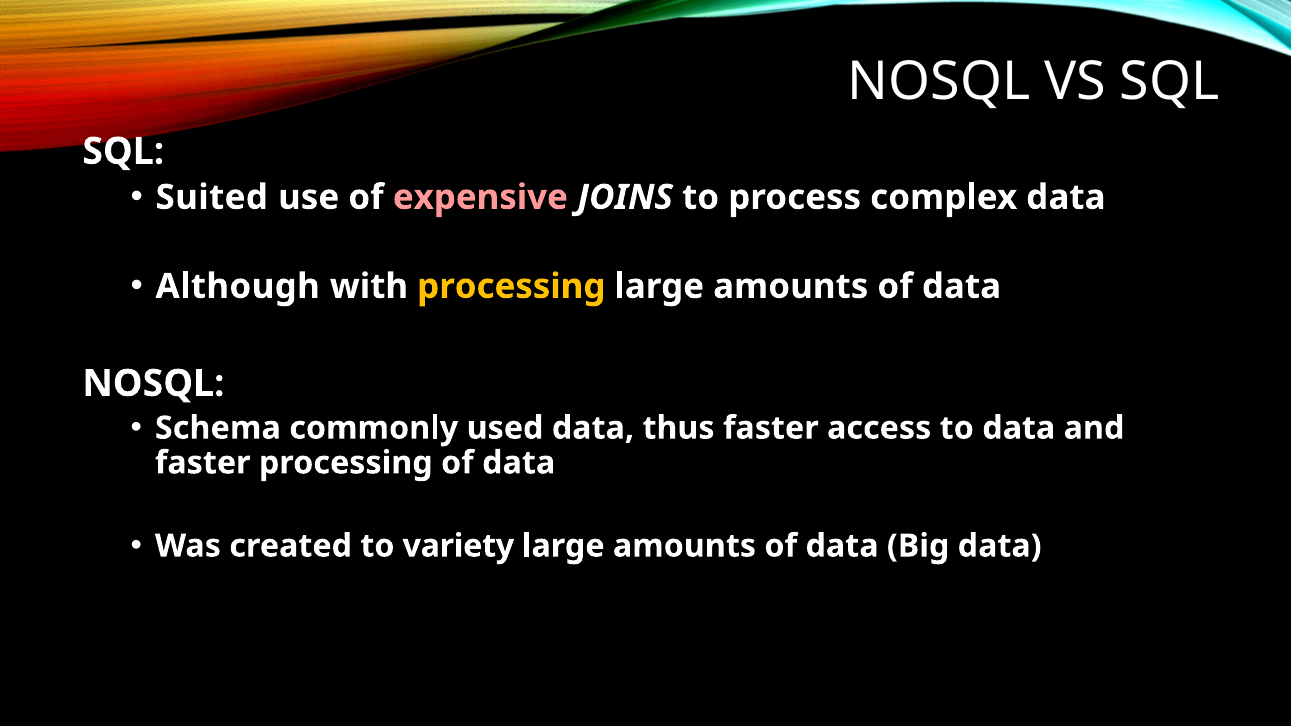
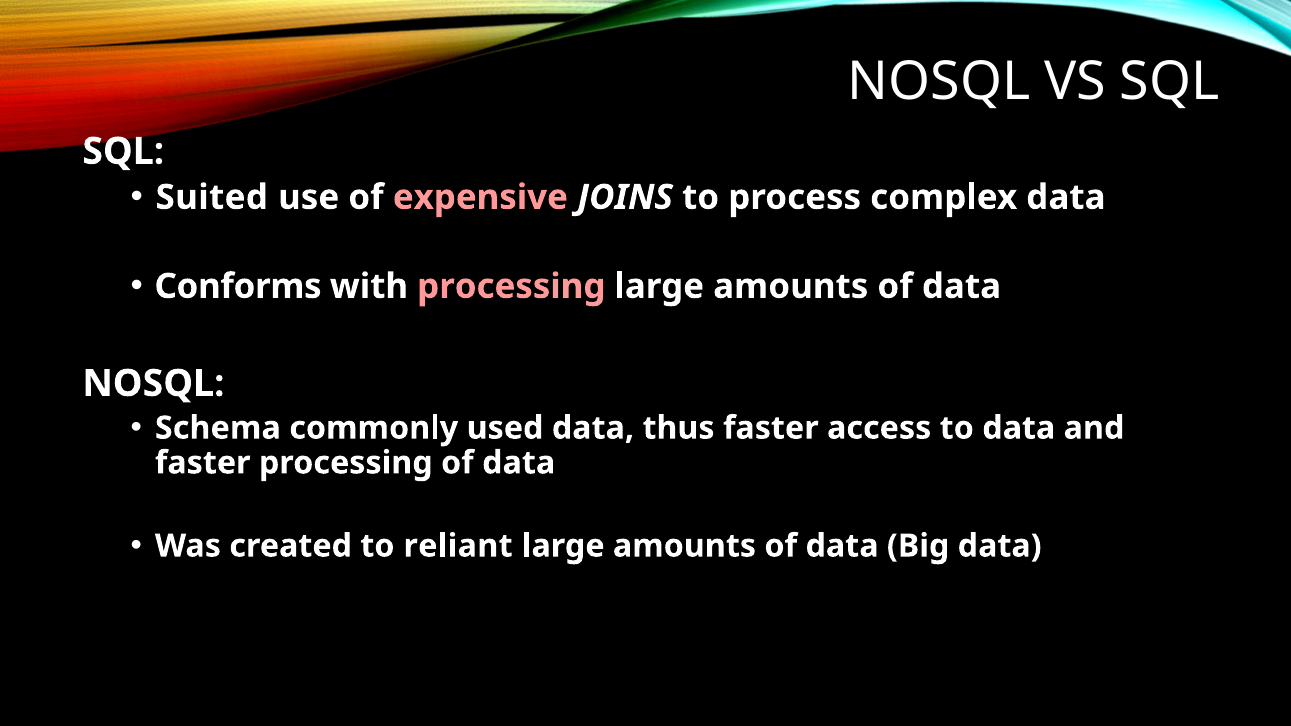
Although: Although -> Conforms (238, 286)
processing colour: yellow -> pink (511, 286)
variety: variety -> reliant (458, 546)
